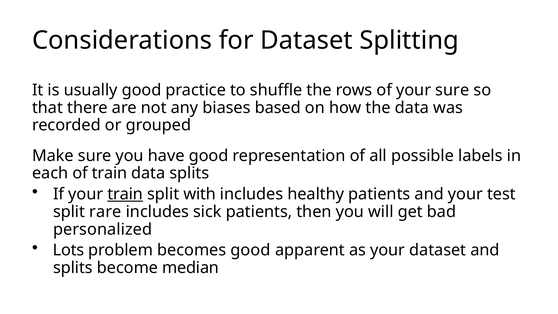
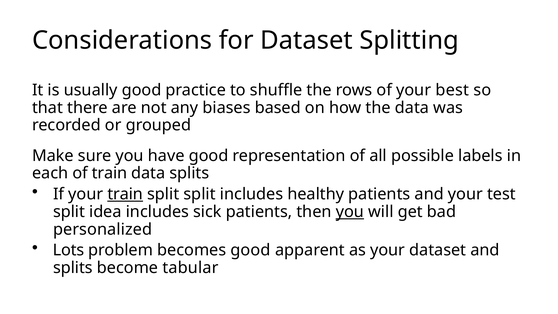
your sure: sure -> best (452, 90)
split with: with -> split (200, 194)
rare: rare -> idea (105, 212)
you underline: none -> present (350, 212)
median: median -> tabular (190, 268)
